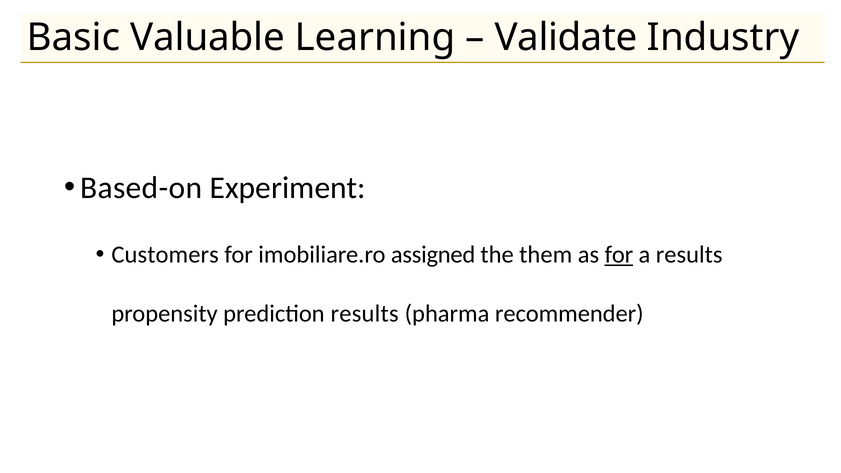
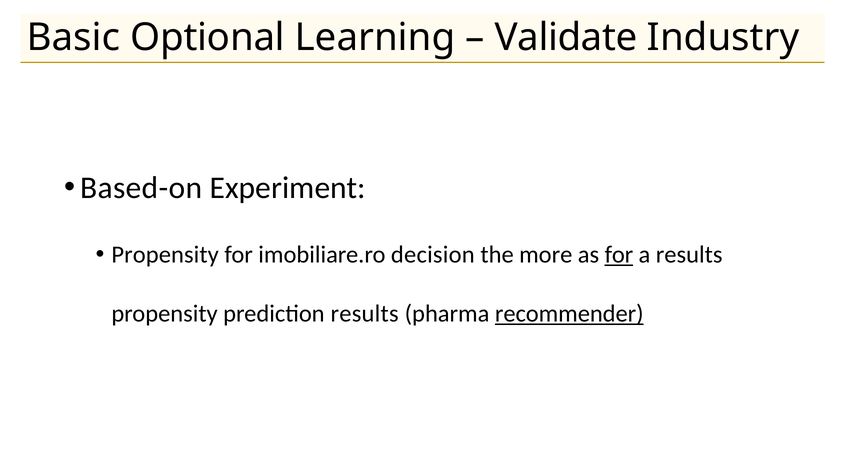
Valuable: Valuable -> Optional (208, 38)
Customers: Customers -> Propensity (165, 255)
assigned: assigned -> decision (433, 255)
them: them -> more (546, 255)
recommender underline: none -> present (569, 314)
